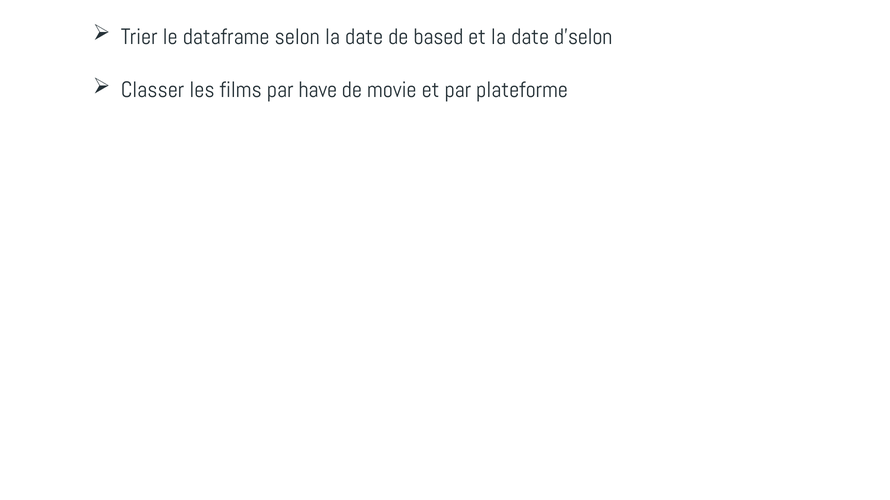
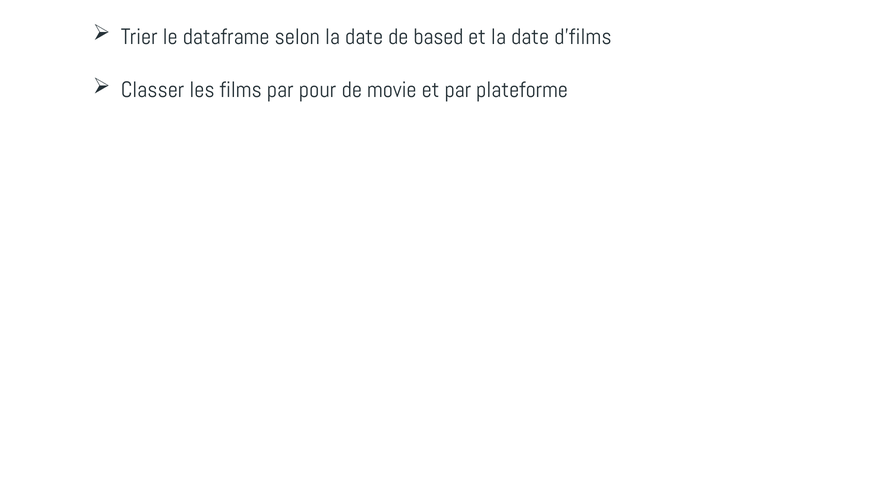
d’selon: d’selon -> d’films (583, 37)
have: have -> pour (318, 90)
